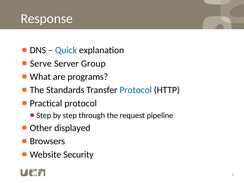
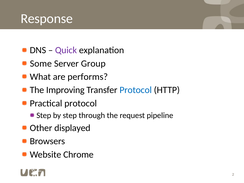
Quick colour: blue -> purple (66, 50)
Serve: Serve -> Some (41, 64)
programs: programs -> performs (88, 77)
Standards: Standards -> Improving (65, 90)
Security: Security -> Chrome (78, 155)
